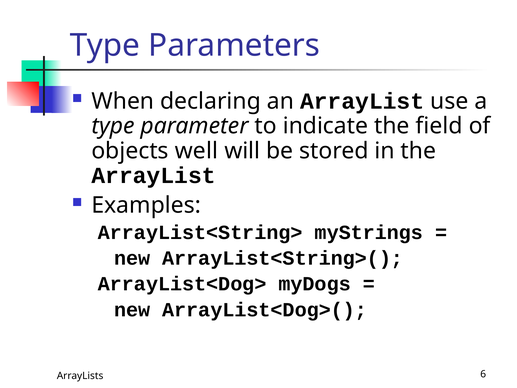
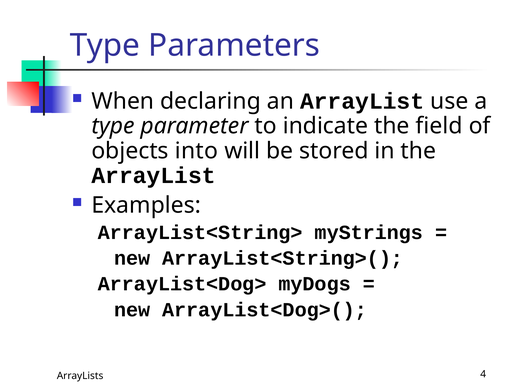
well: well -> into (196, 151)
6: 6 -> 4 (483, 374)
